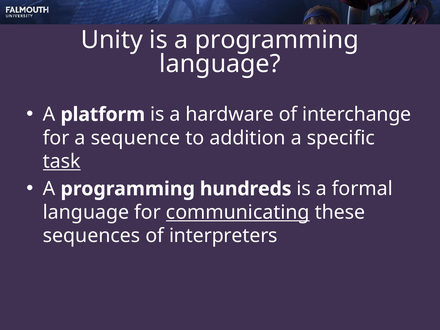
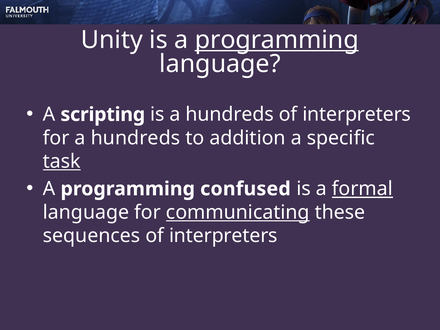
programming underline: none -> present (277, 40)
platform: platform -> scripting (103, 114)
is a hardware: hardware -> hundreds (230, 114)
interchange: interchange -> interpreters (357, 114)
for a sequence: sequence -> hundreds (135, 138)
hundreds: hundreds -> confused (245, 189)
formal underline: none -> present (362, 189)
